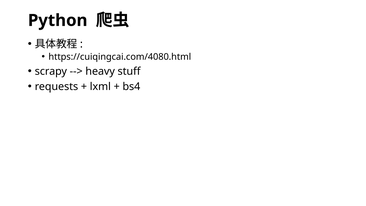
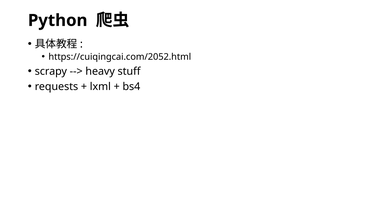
https://cuiqingcai.com/4080.html: https://cuiqingcai.com/4080.html -> https://cuiqingcai.com/2052.html (120, 57)
